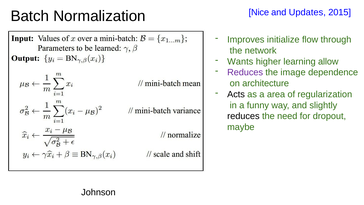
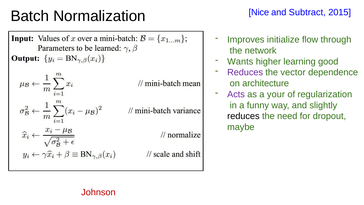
Updates: Updates -> Subtract (307, 12)
allow: allow -> good (328, 61)
image: image -> vector (293, 72)
Acts colour: black -> purple (236, 94)
area: area -> your (276, 94)
Johnson colour: black -> red (98, 192)
